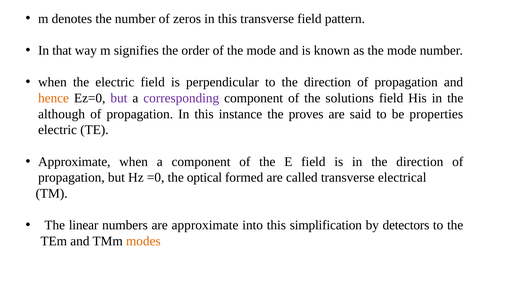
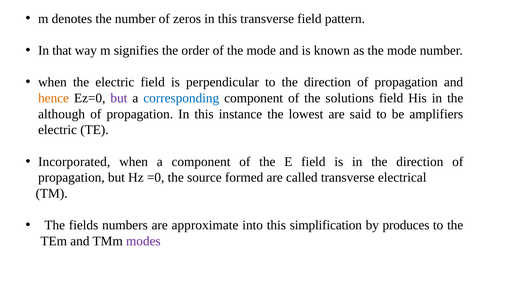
corresponding colour: purple -> blue (181, 98)
proves: proves -> lowest (306, 114)
properties: properties -> amplifiers (436, 114)
Approximate: Approximate -> Incorporated (74, 162)
optical: optical -> source (204, 178)
linear: linear -> fields (84, 225)
detectors: detectors -> produces (406, 225)
modes colour: orange -> purple (143, 241)
